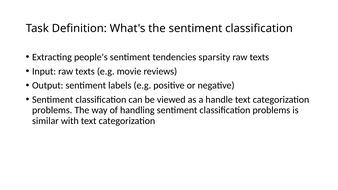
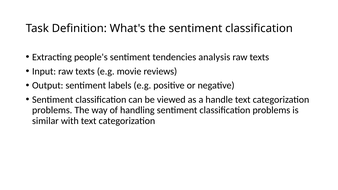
sparsity: sparsity -> analysis (214, 57)
